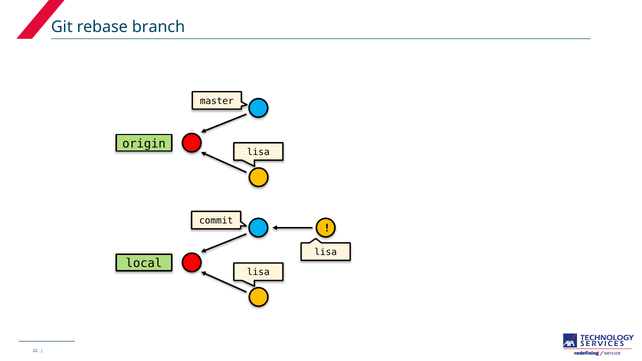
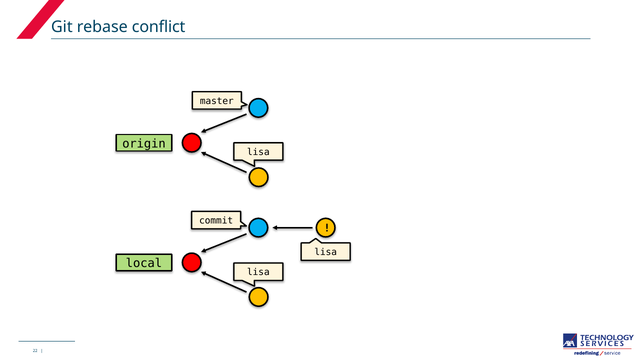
branch: branch -> conflict (159, 27)
